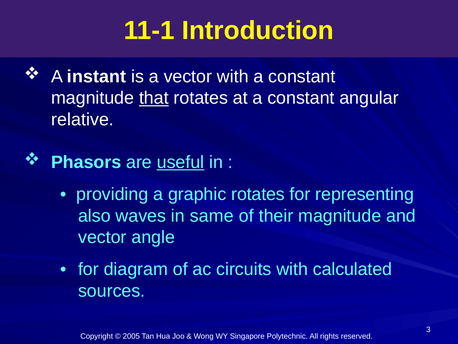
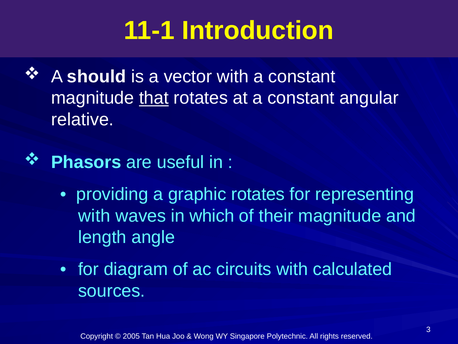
instant: instant -> should (96, 77)
useful underline: present -> none (181, 162)
also: also -> with (94, 216)
same: same -> which (212, 216)
vector: vector -> length (102, 237)
